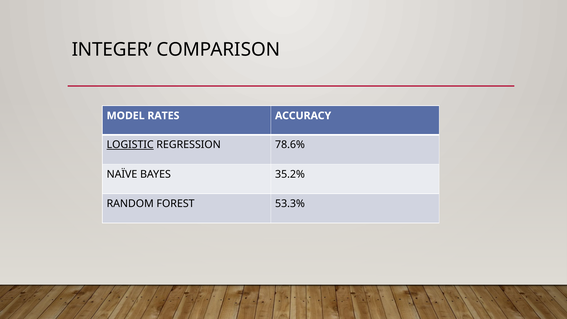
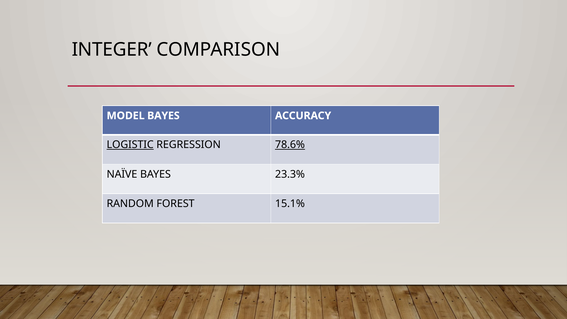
MODEL RATES: RATES -> BAYES (163, 116)
78.6% underline: none -> present (290, 145)
35.2%: 35.2% -> 23.3% (290, 174)
53.3%: 53.3% -> 15.1% (290, 204)
